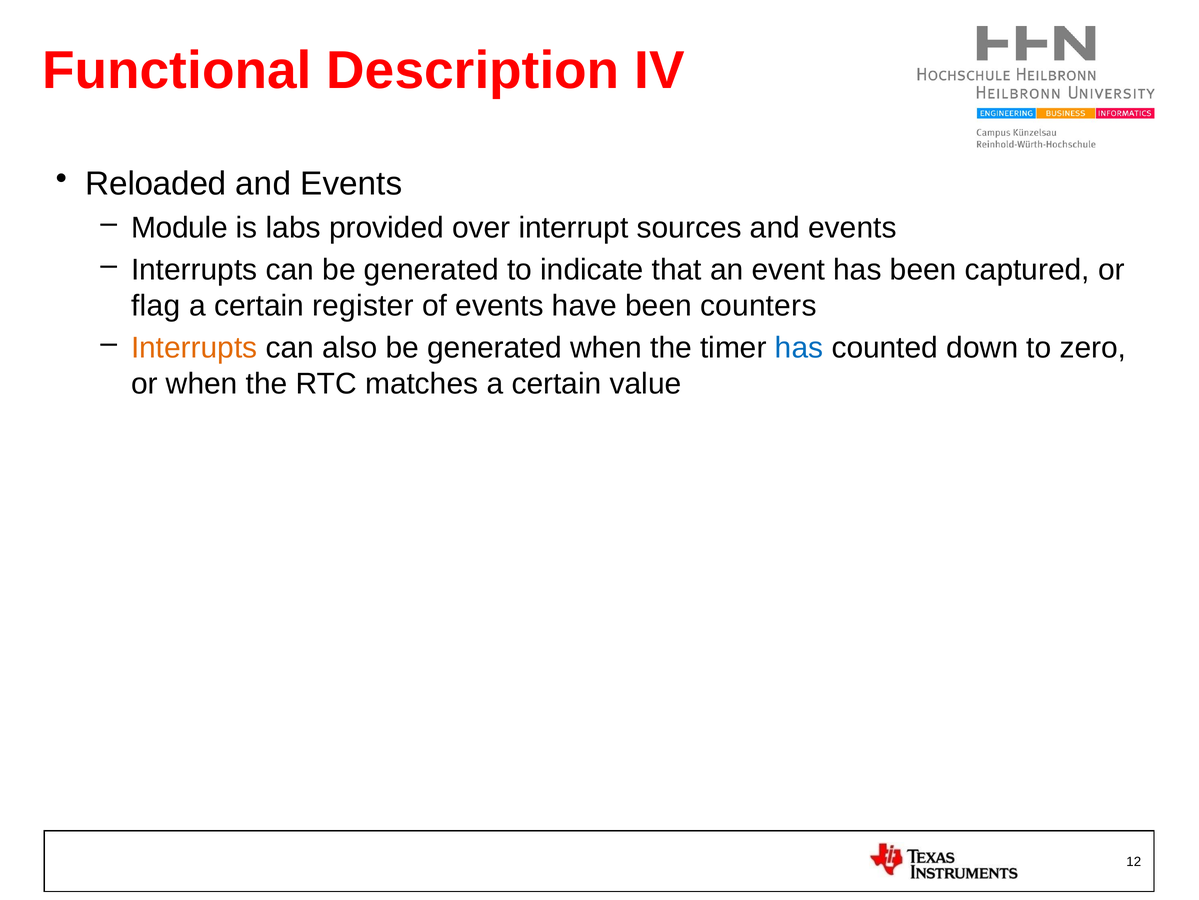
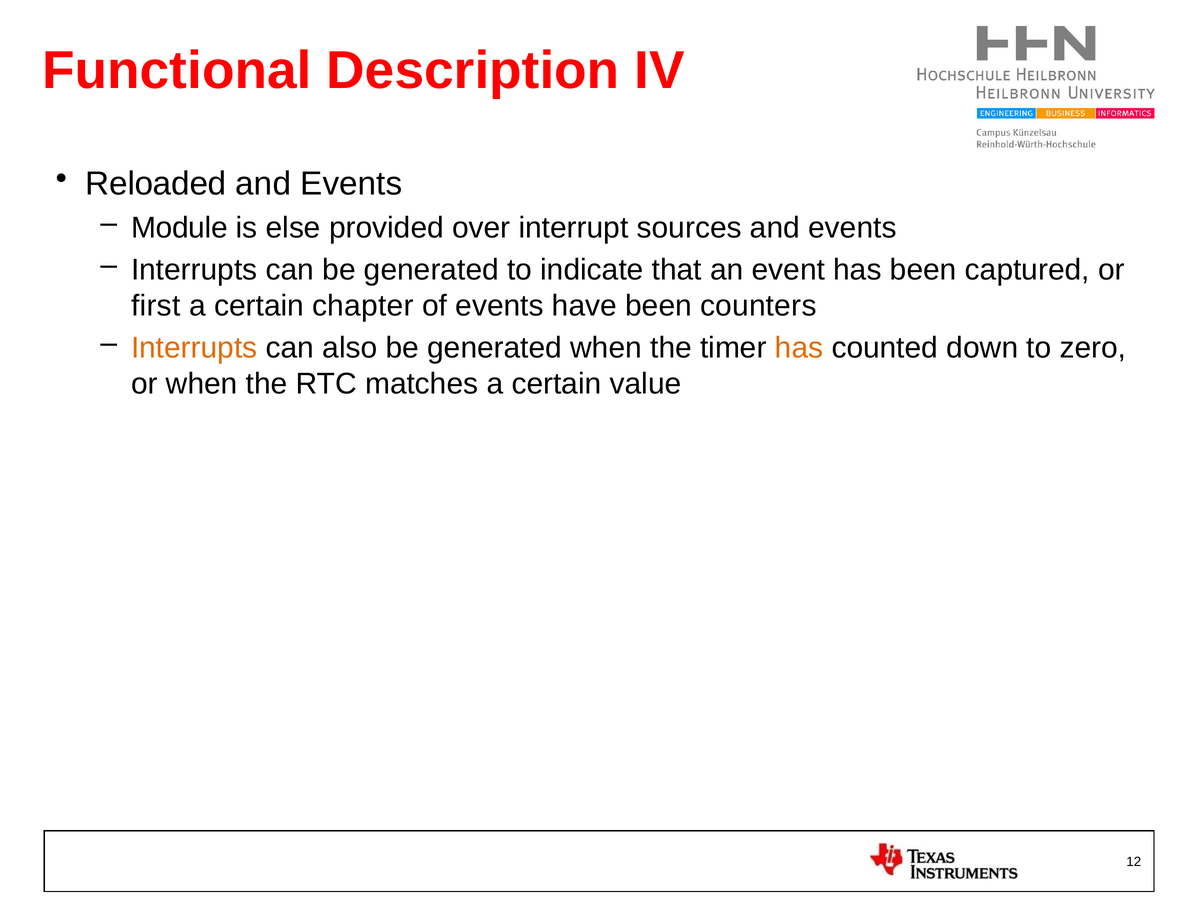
labs: labs -> else (293, 228)
flag: flag -> first (156, 305)
register: register -> chapter (363, 305)
has colour: blue -> orange (799, 347)
